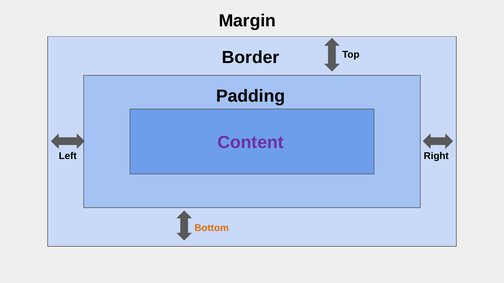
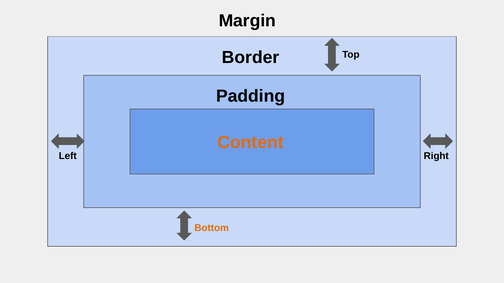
Content colour: purple -> orange (251, 143)
